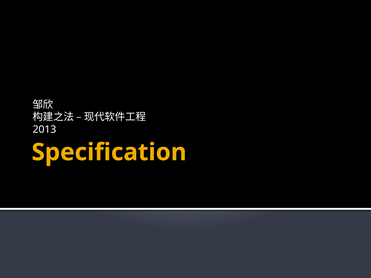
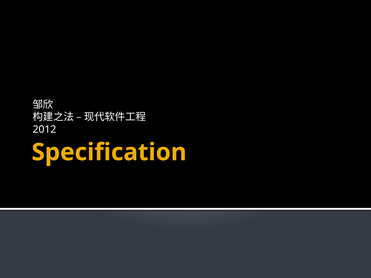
2013: 2013 -> 2012 (44, 130)
